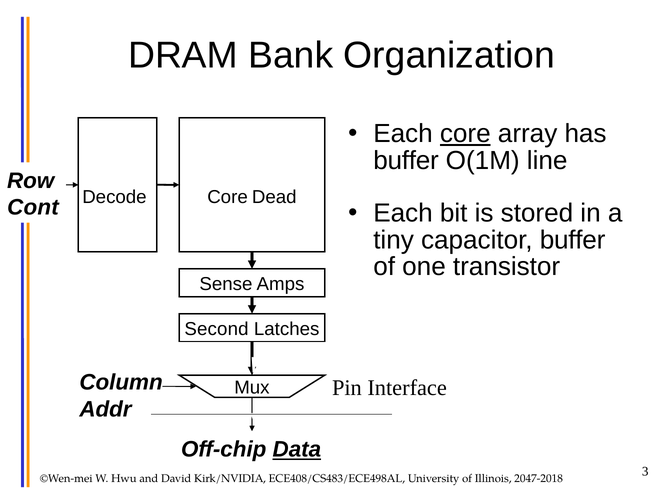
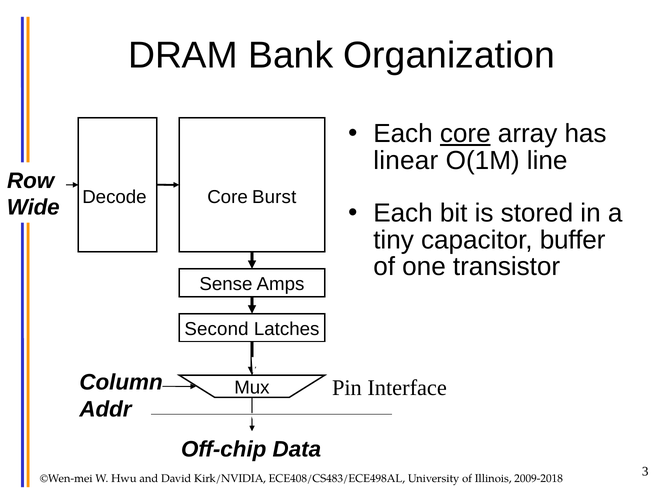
buffer: buffer -> linear (406, 160)
Dead: Dead -> Burst (274, 197)
Cont: Cont -> Wide (33, 208)
Data underline: present -> none (297, 449)
2047-2018: 2047-2018 -> 2009-2018 (539, 479)
